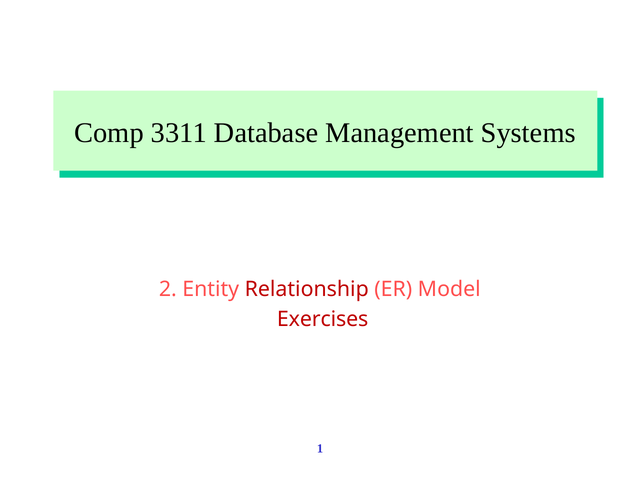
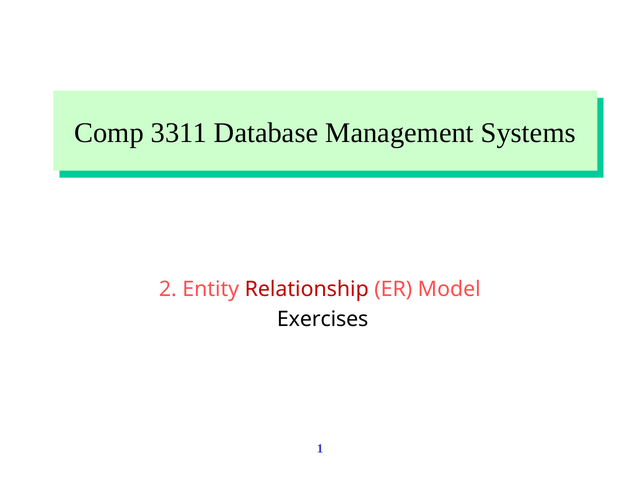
Exercises colour: red -> black (323, 319)
